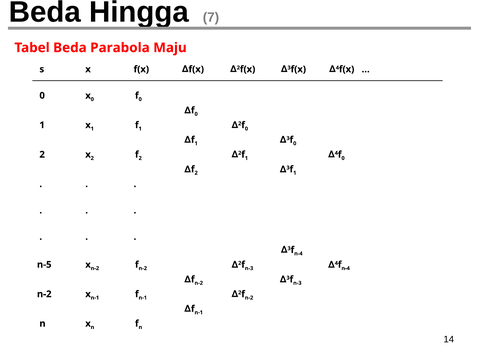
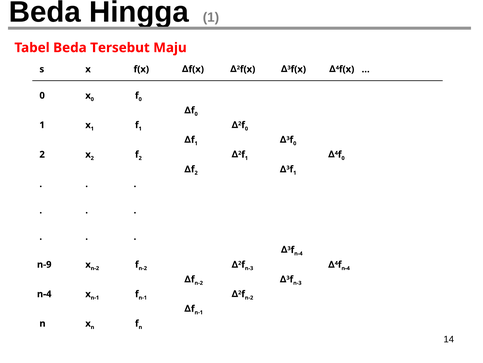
7: 7 -> 1 (211, 17)
Parabola: Parabola -> Tersebut (120, 48)
n-5: n-5 -> n-9 (44, 264)
n-2: n-2 -> n-4 (44, 293)
